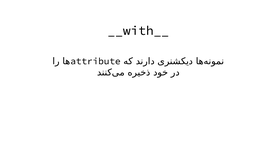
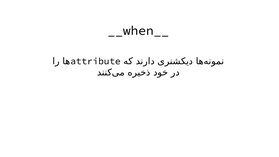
__with__: __with__ -> __when__ (138, 31)
